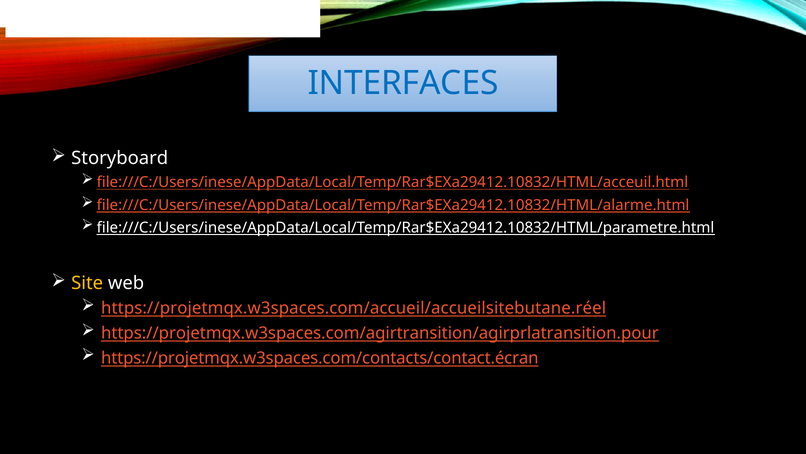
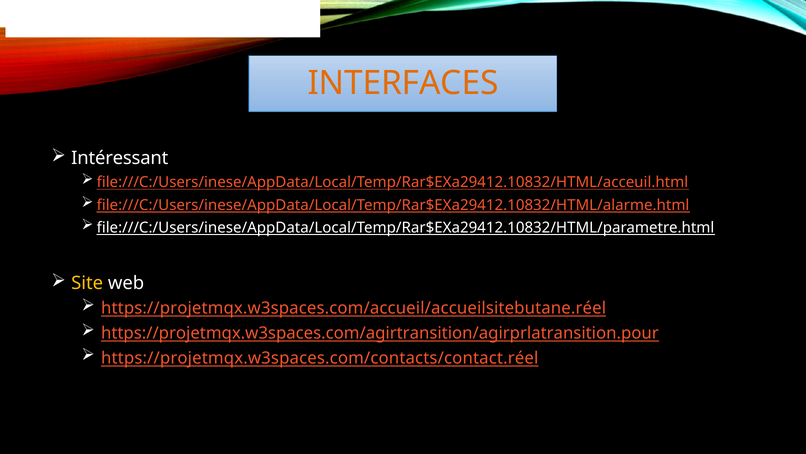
INTERFACES colour: blue -> orange (403, 83)
Storyboard: Storyboard -> Intéressant (120, 158)
https://projetmqx.w3spaces.com/contacts/contact.écran: https://projetmqx.w3spaces.com/contacts/contact.écran -> https://projetmqx.w3spaces.com/contacts/contact.réel (320, 358)
